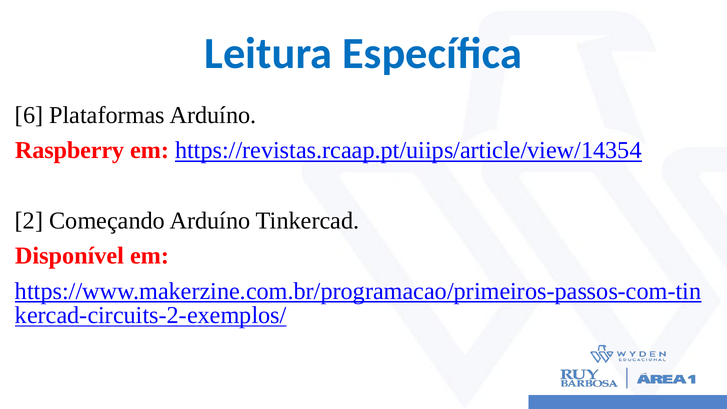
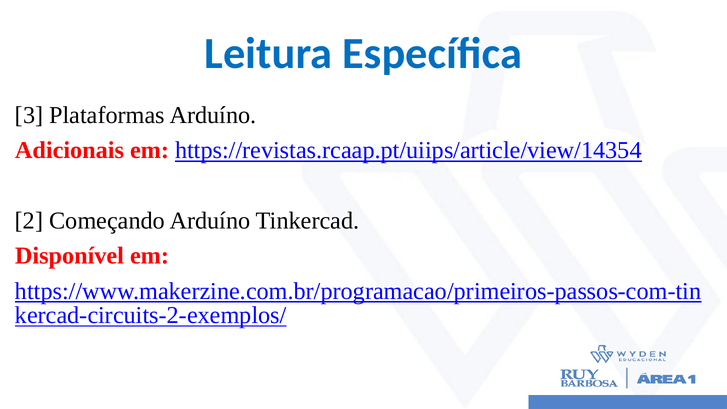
6: 6 -> 3 (29, 115)
Raspberry: Raspberry -> Adicionais (69, 150)
